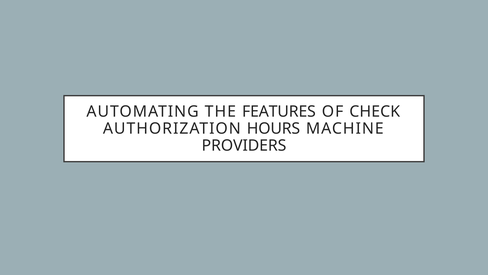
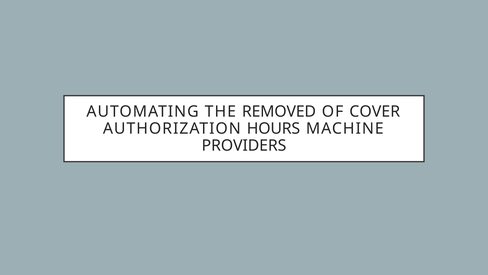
FEATURES: FEATURES -> REMOVED (279, 111)
CHECK: CHECK -> COVER (375, 111)
